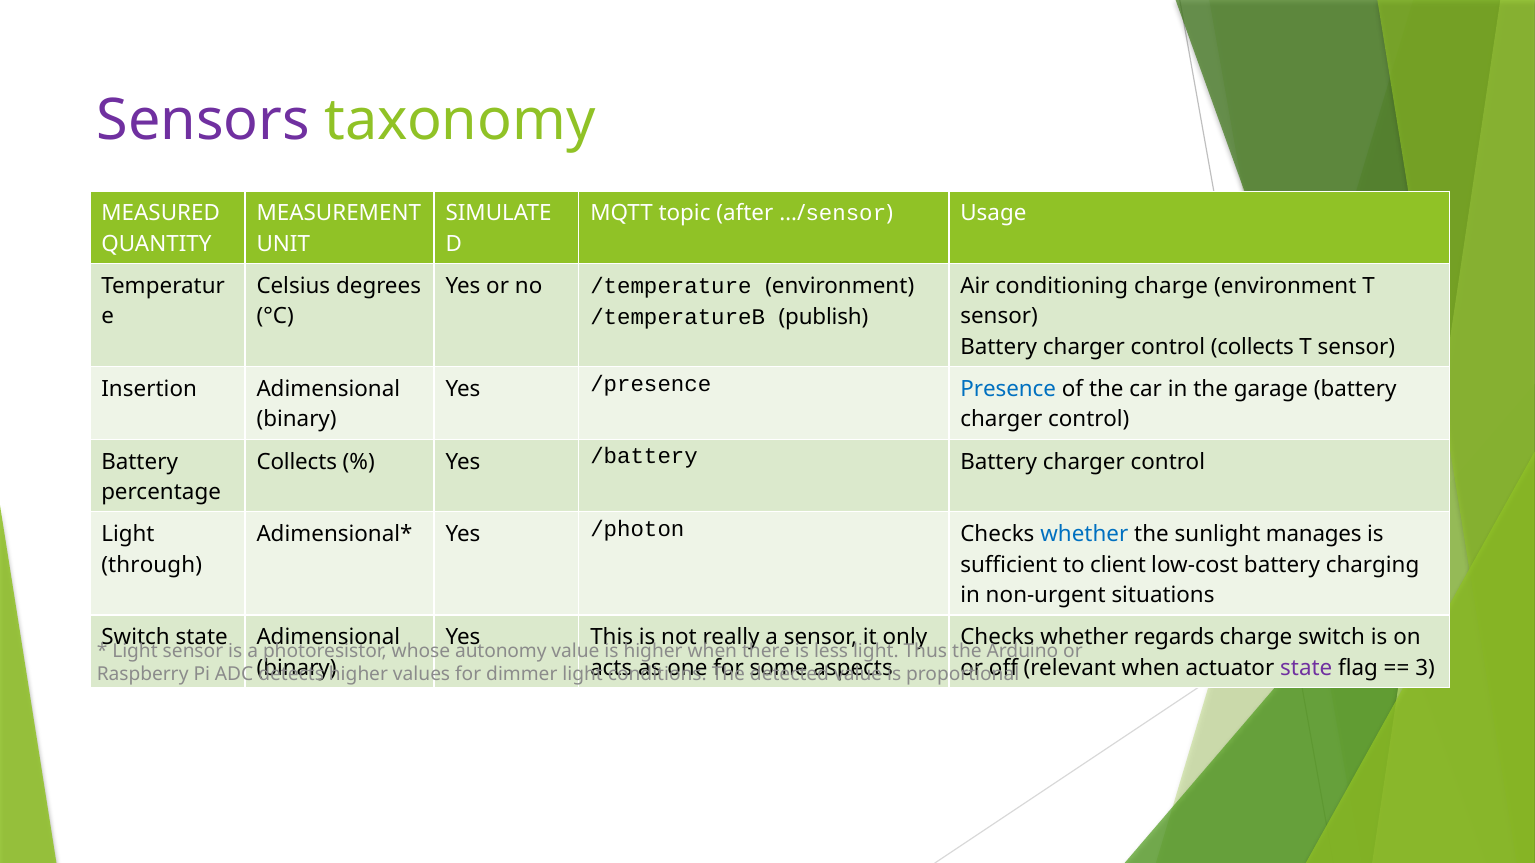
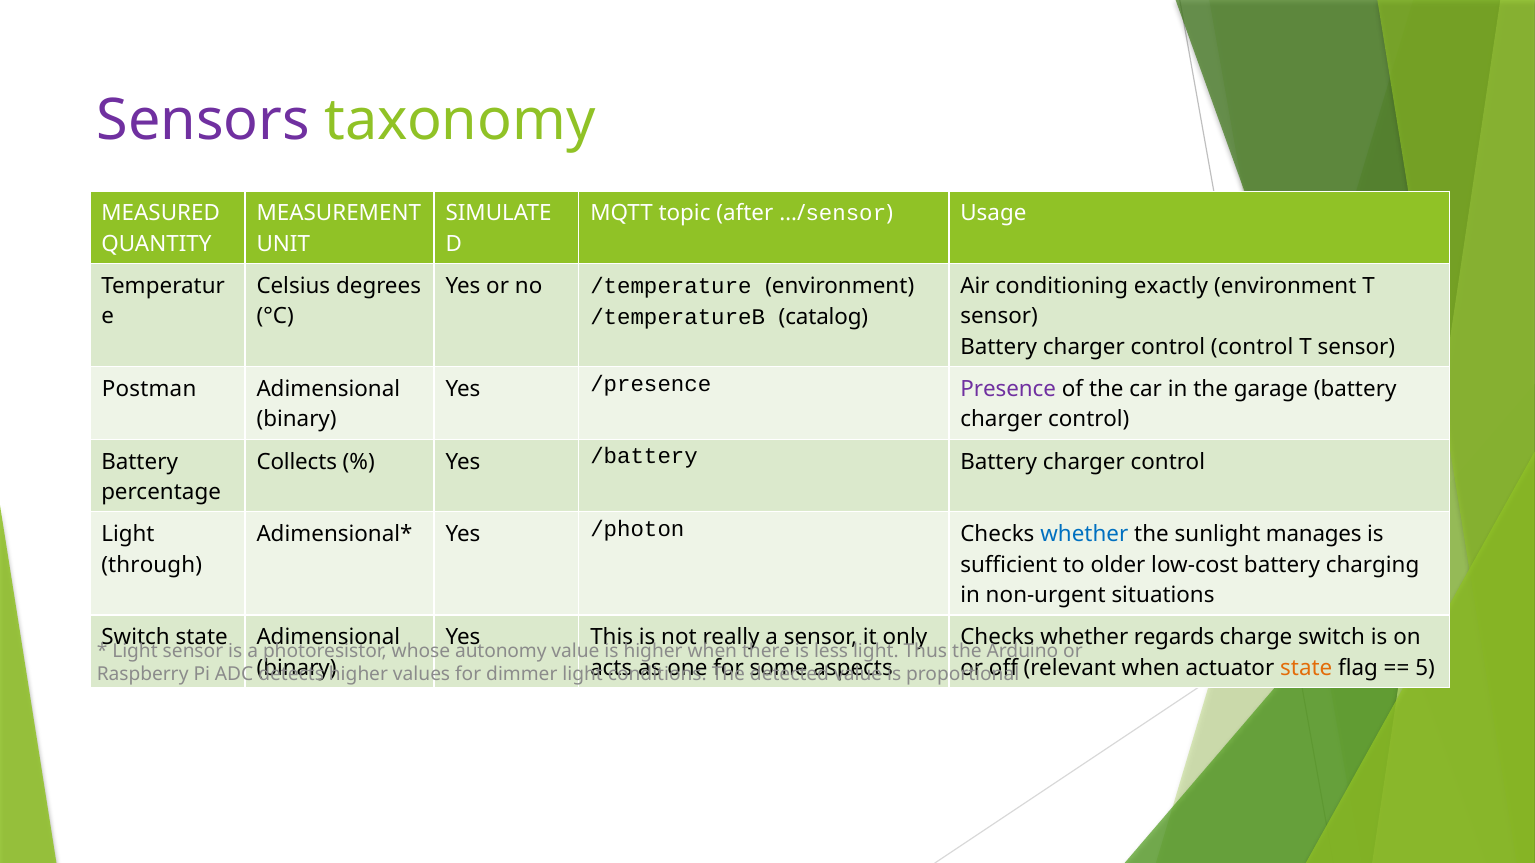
conditioning charge: charge -> exactly (1171, 286)
publish: publish -> catalog (823, 317)
control collects: collects -> control (1252, 347)
Insertion: Insertion -> Postman (149, 389)
Presence colour: blue -> purple (1008, 389)
client: client -> older (1118, 565)
state colour: purple -> orange (1306, 668)
3: 3 -> 5 (1425, 668)
